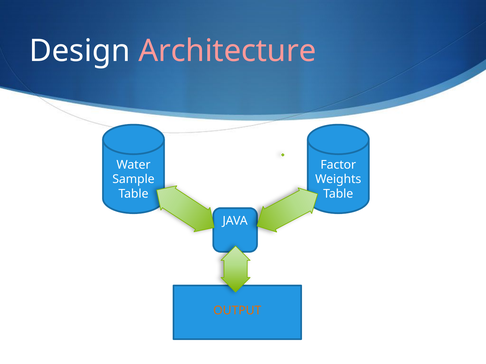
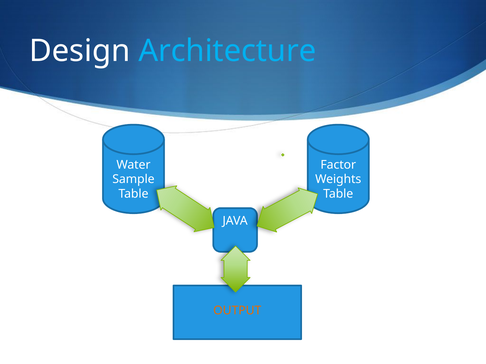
Architecture colour: pink -> light blue (227, 51)
